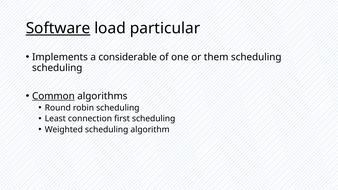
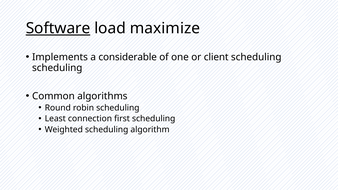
particular: particular -> maximize (165, 28)
them: them -> client (216, 57)
Common underline: present -> none (53, 96)
